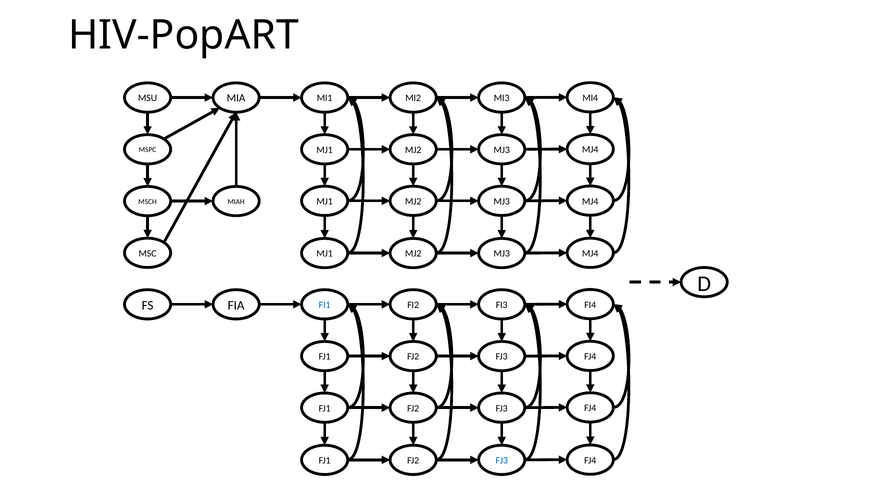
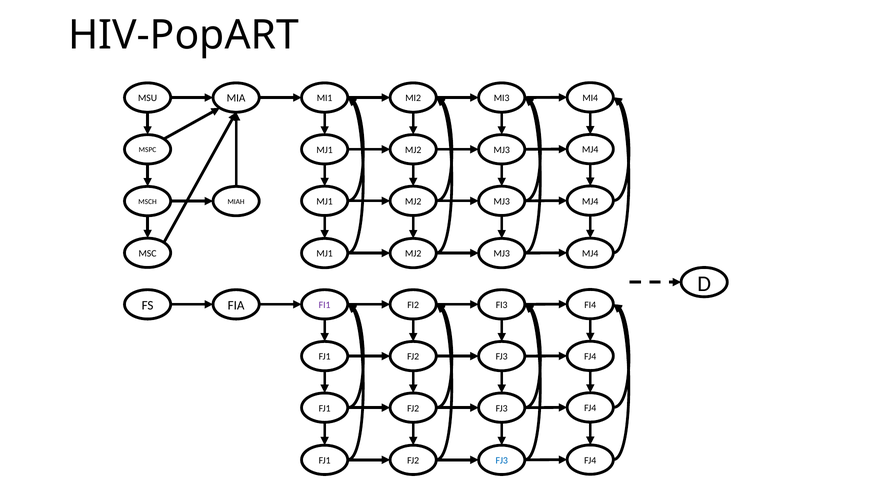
FI1 colour: blue -> purple (325, 305)
